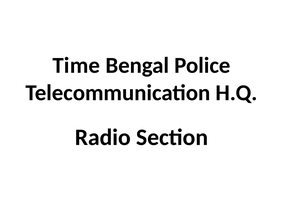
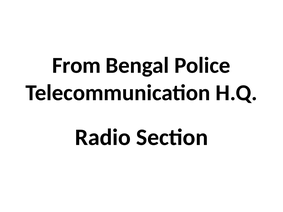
Time: Time -> From (76, 65)
